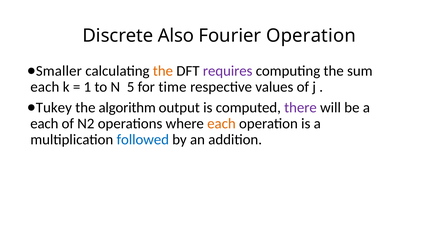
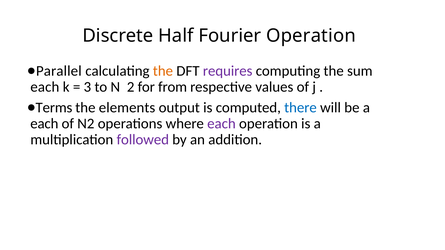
Also: Also -> Half (176, 36)
Smaller: Smaller -> Parallel (59, 71)
1: 1 -> 3 (87, 87)
5: 5 -> 2 (131, 87)
time: time -> from (173, 87)
Tukey: Tukey -> Terms (54, 108)
algorithm: algorithm -> elements (127, 108)
there colour: purple -> blue (301, 108)
each colour: orange -> purple (221, 124)
followed colour: blue -> purple (143, 140)
